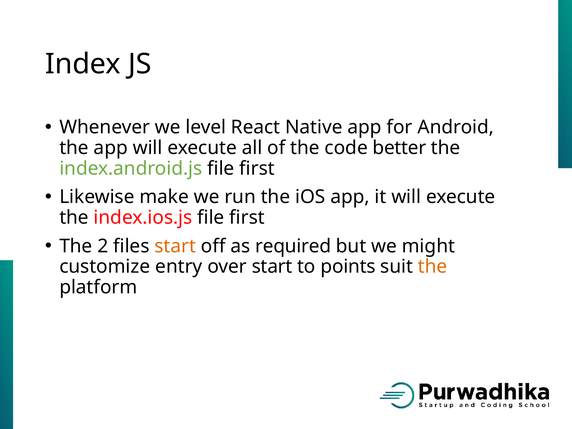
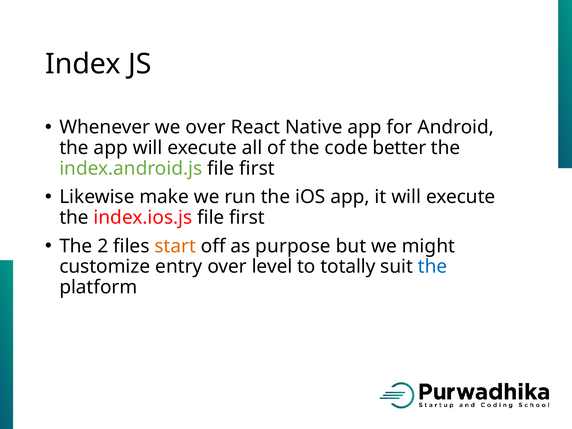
we level: level -> over (206, 127)
required: required -> purpose (293, 246)
over start: start -> level (272, 267)
points: points -> totally (348, 267)
the colour: orange -> blue (433, 267)
